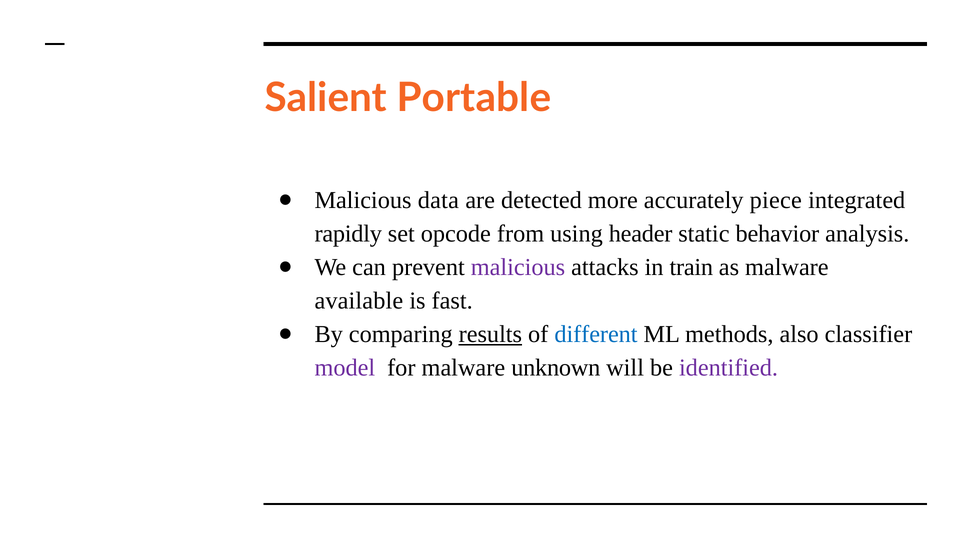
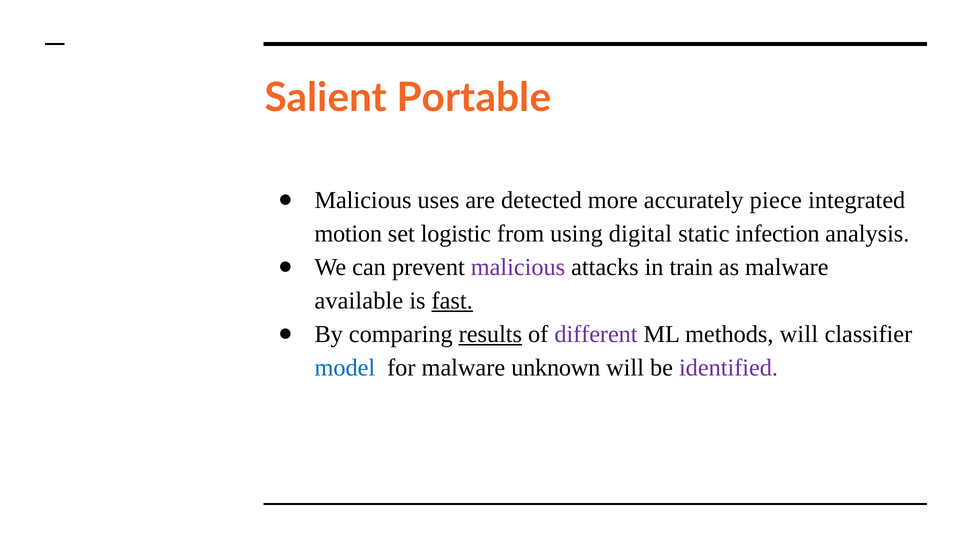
data: data -> uses (438, 200)
rapidly: rapidly -> motion (348, 234)
opcode: opcode -> logistic (456, 234)
header: header -> digital (640, 234)
behavior: behavior -> infection (777, 234)
fast underline: none -> present (452, 301)
different colour: blue -> purple (596, 334)
methods also: also -> will (799, 334)
model colour: purple -> blue (345, 368)
